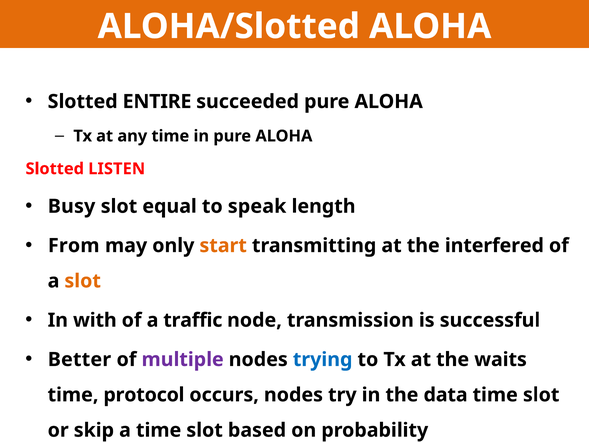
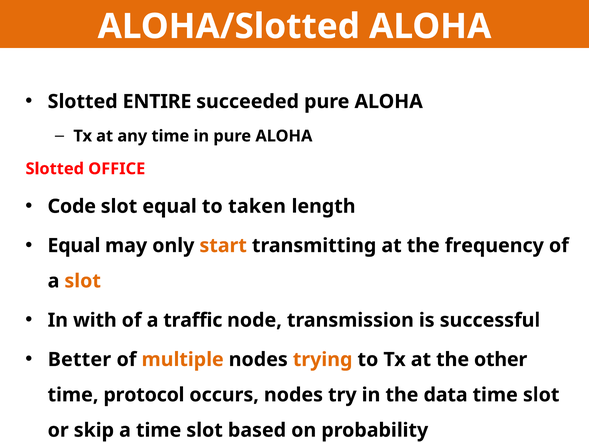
LISTEN: LISTEN -> OFFICE (117, 169)
Busy: Busy -> Code (72, 206)
speak: speak -> taken (257, 206)
From: From -> Equal (74, 245)
interfered: interfered -> frequency (494, 245)
multiple colour: purple -> orange (183, 359)
trying colour: blue -> orange (323, 359)
waits: waits -> other (501, 359)
